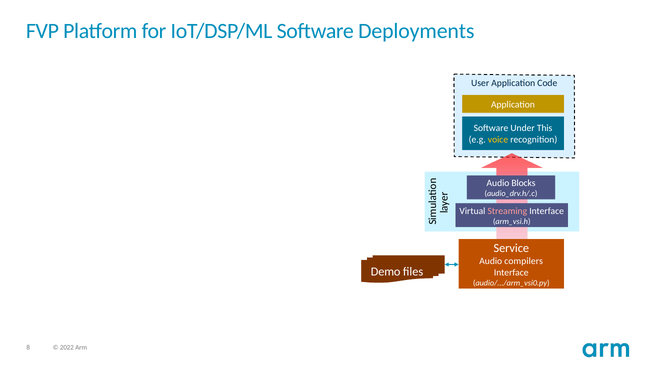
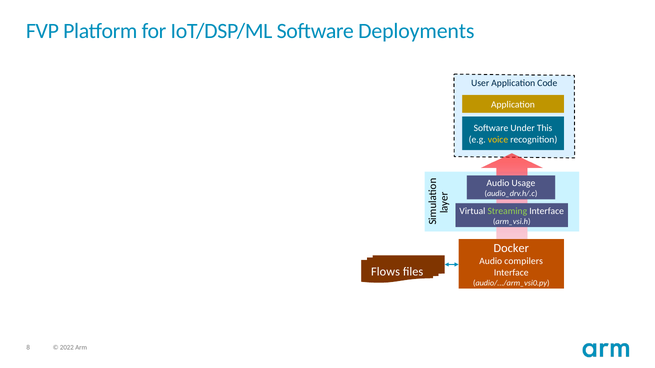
Blocks: Blocks -> Usage (523, 183)
Streaming colour: pink -> light green (507, 211)
Service: Service -> Docker (511, 249)
Demo: Demo -> Flows (386, 272)
